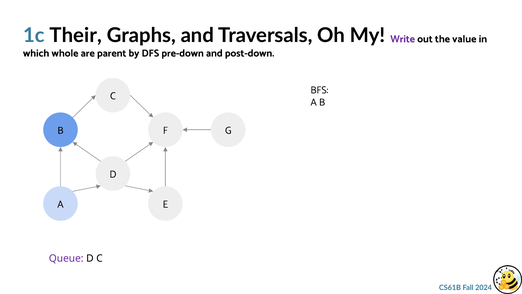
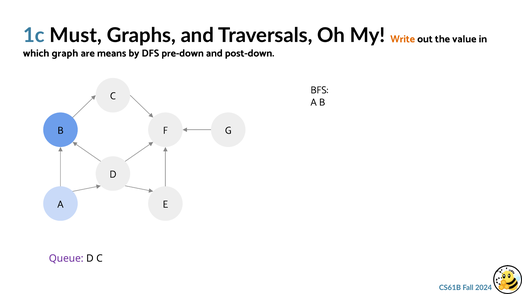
Their: Their -> Must (76, 36)
Write colour: purple -> orange (403, 39)
whole: whole -> graph (65, 53)
parent: parent -> means (112, 53)
